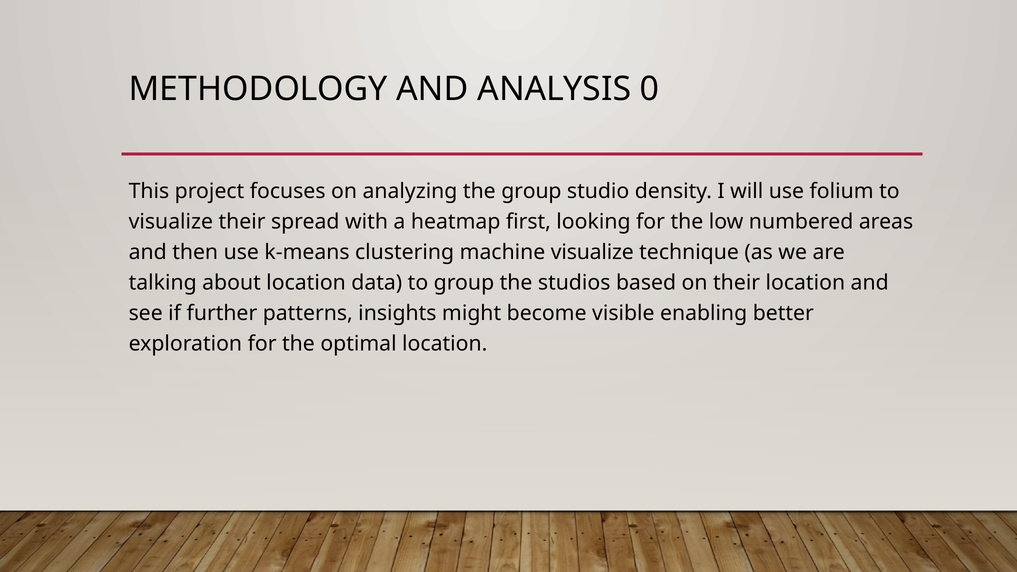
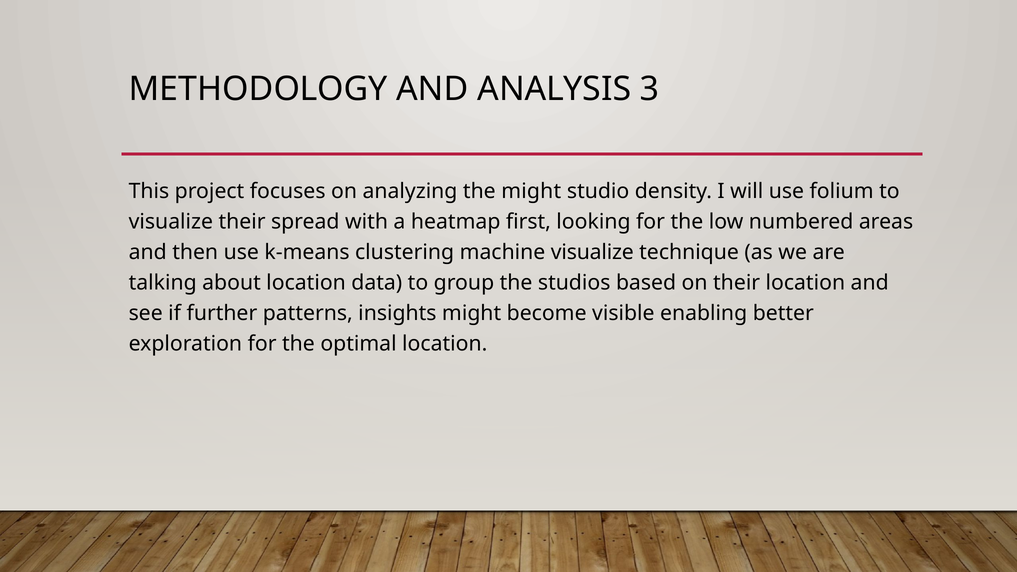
0: 0 -> 3 (650, 89)
the group: group -> might (531, 191)
